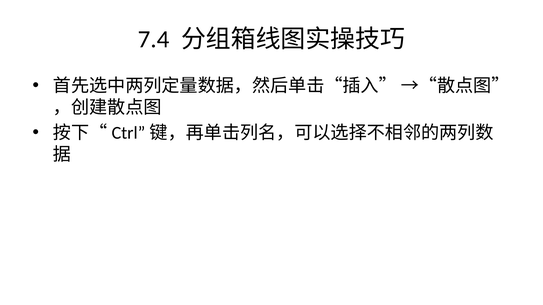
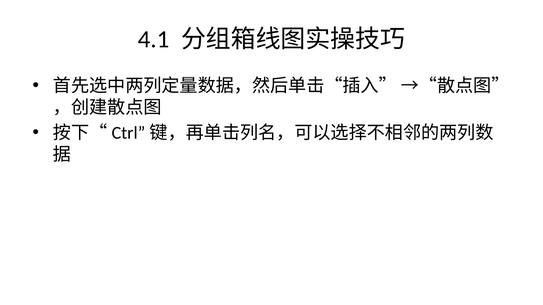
7.4: 7.4 -> 4.1 (154, 39)
